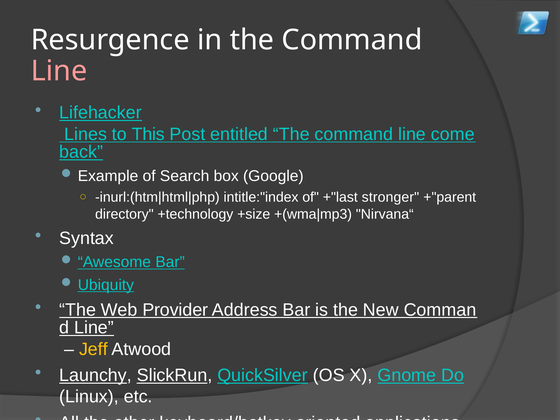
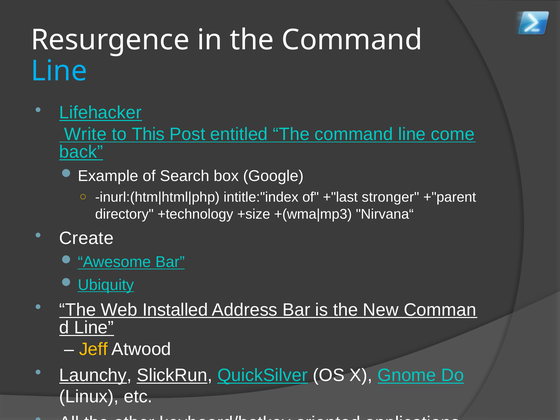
Line colour: pink -> light blue (59, 71)
Lines: Lines -> Write (85, 134)
Syntax: Syntax -> Create (86, 238)
Provider: Provider -> Installed (175, 310)
